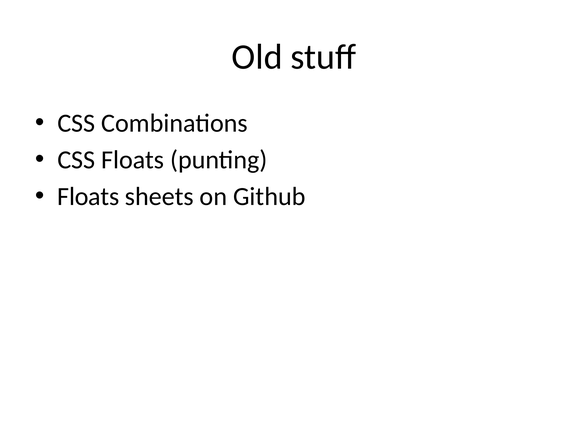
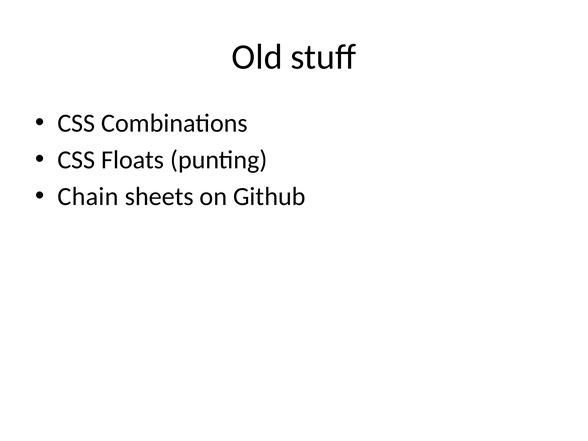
Floats: Floats -> Chain (88, 197)
